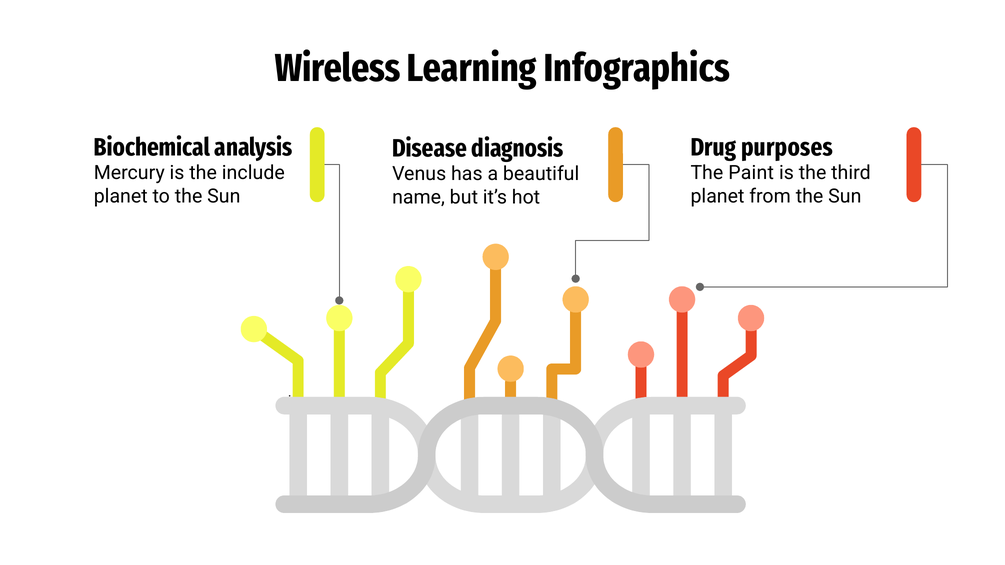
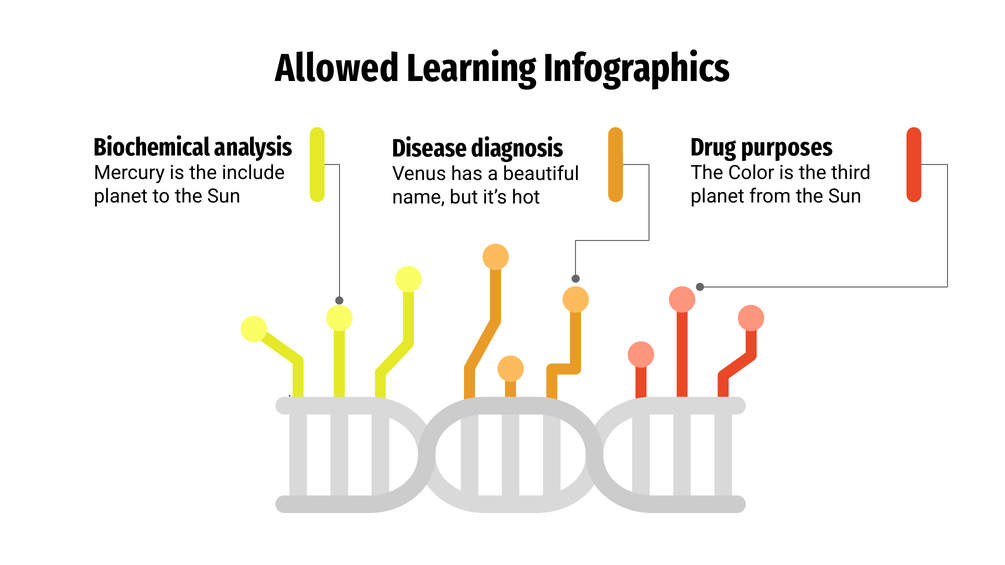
Wireless: Wireless -> Allowed (337, 68)
Paint: Paint -> Color (751, 173)
